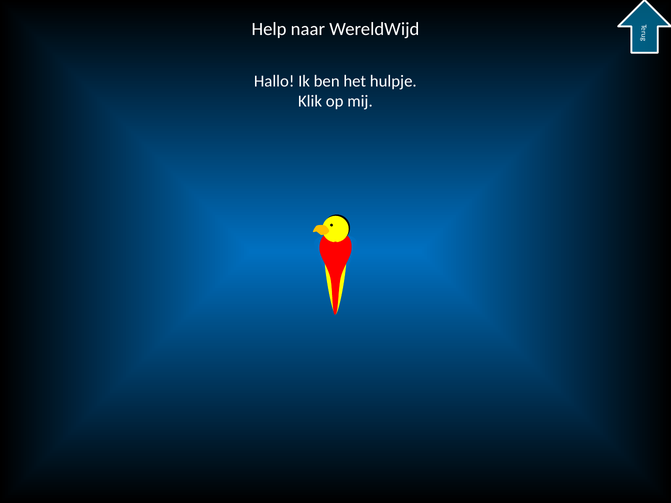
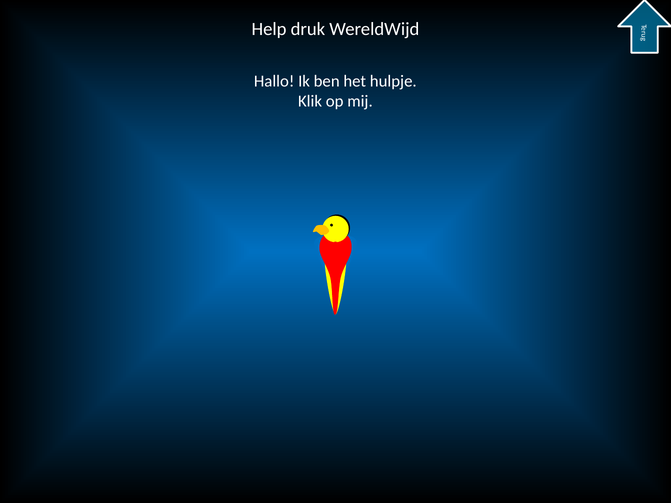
naar: naar -> druk (308, 29)
